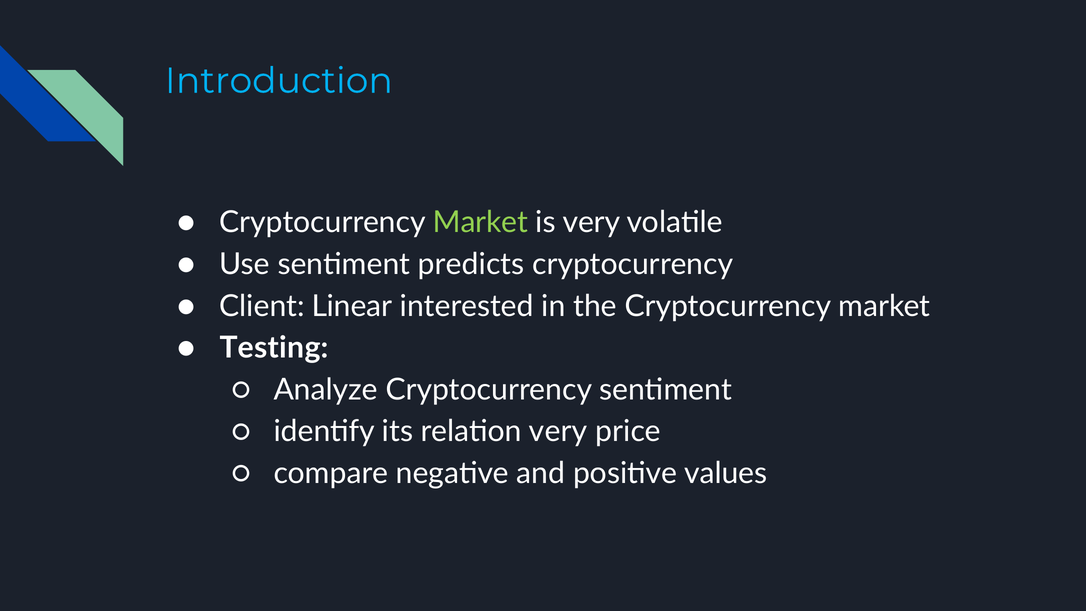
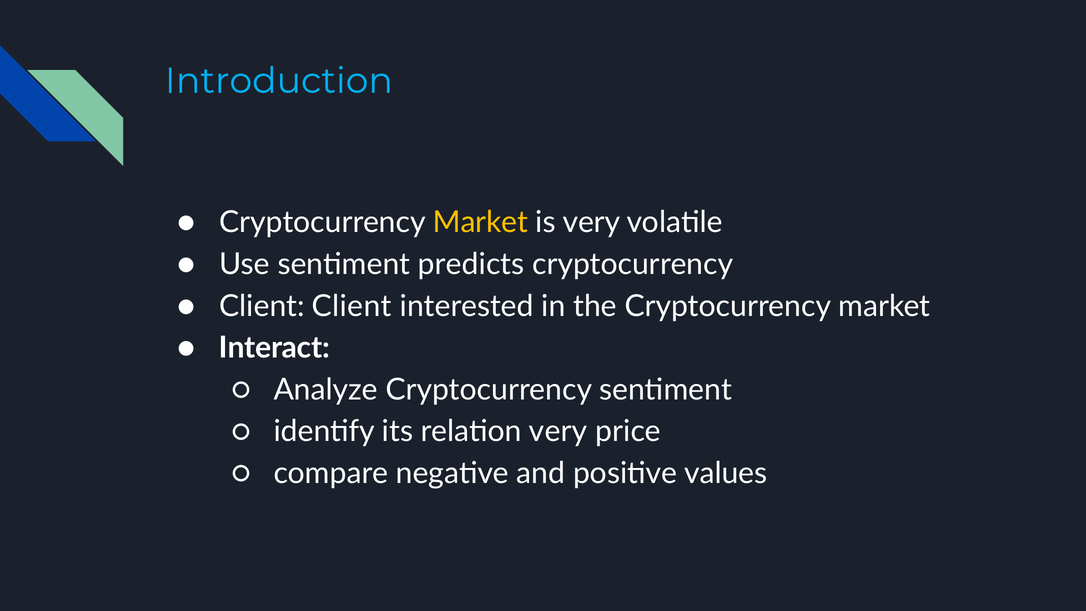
Market colour: light green -> yellow (480, 222)
Client Linear: Linear -> Client (352, 306)
Testing: Testing -> Interact (274, 348)
